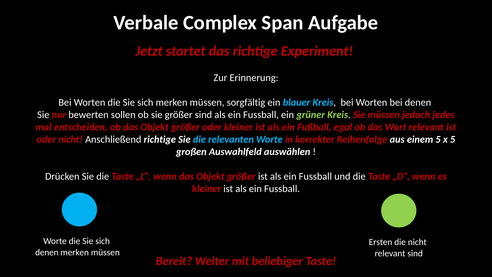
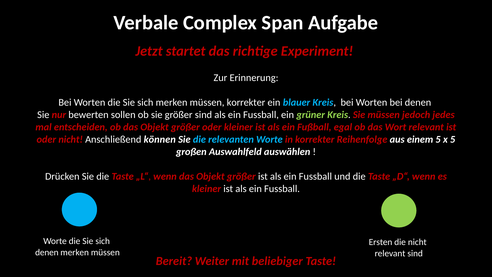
müssen sorgfältig: sorgfältig -> korrekter (246, 102)
Anschließend richtige: richtige -> können (160, 139)
